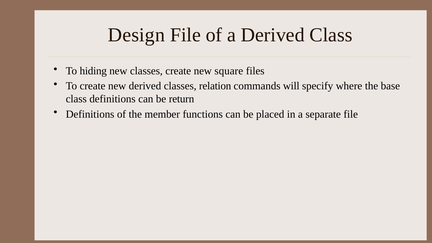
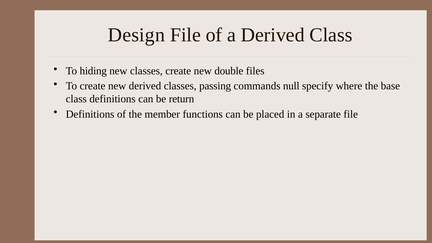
square: square -> double (229, 71)
relation: relation -> passing (215, 86)
will: will -> null (291, 86)
